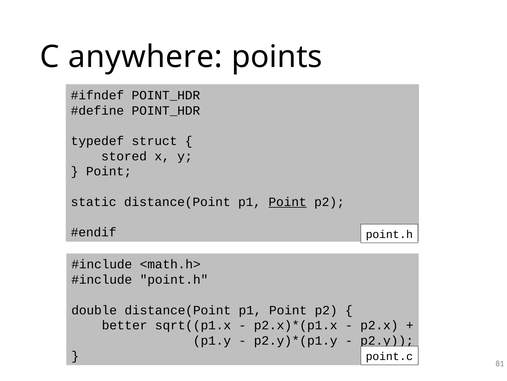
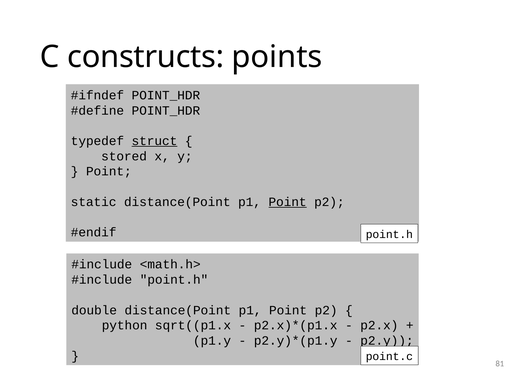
anywhere: anywhere -> constructs (146, 57)
struct underline: none -> present (154, 141)
better: better -> python (125, 325)
